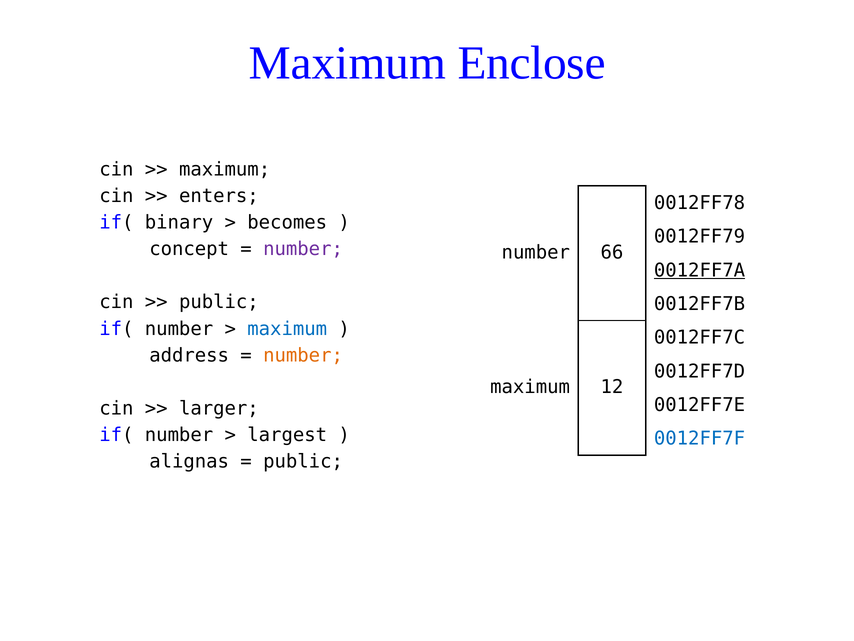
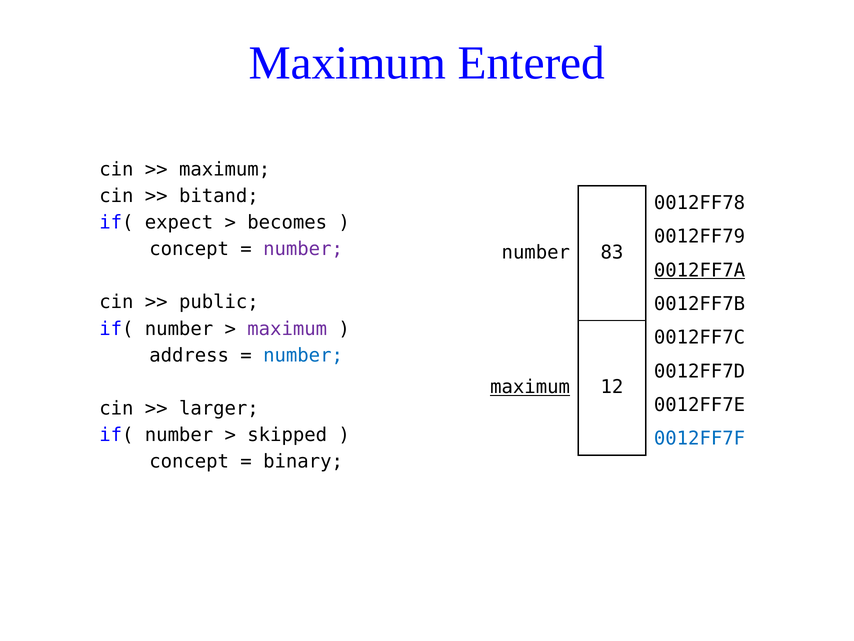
Enclose: Enclose -> Entered (531, 63)
enters: enters -> bitand (219, 196)
binary: binary -> expect (179, 222)
66: 66 -> 83 (612, 252)
maximum colour: blue -> purple (287, 328)
number colour: orange -> blue (303, 355)
maximum underline: none -> present (530, 387)
largest: largest -> skipped (287, 435)
alignas: alignas -> concept (189, 461)
public: public -> binary (303, 461)
